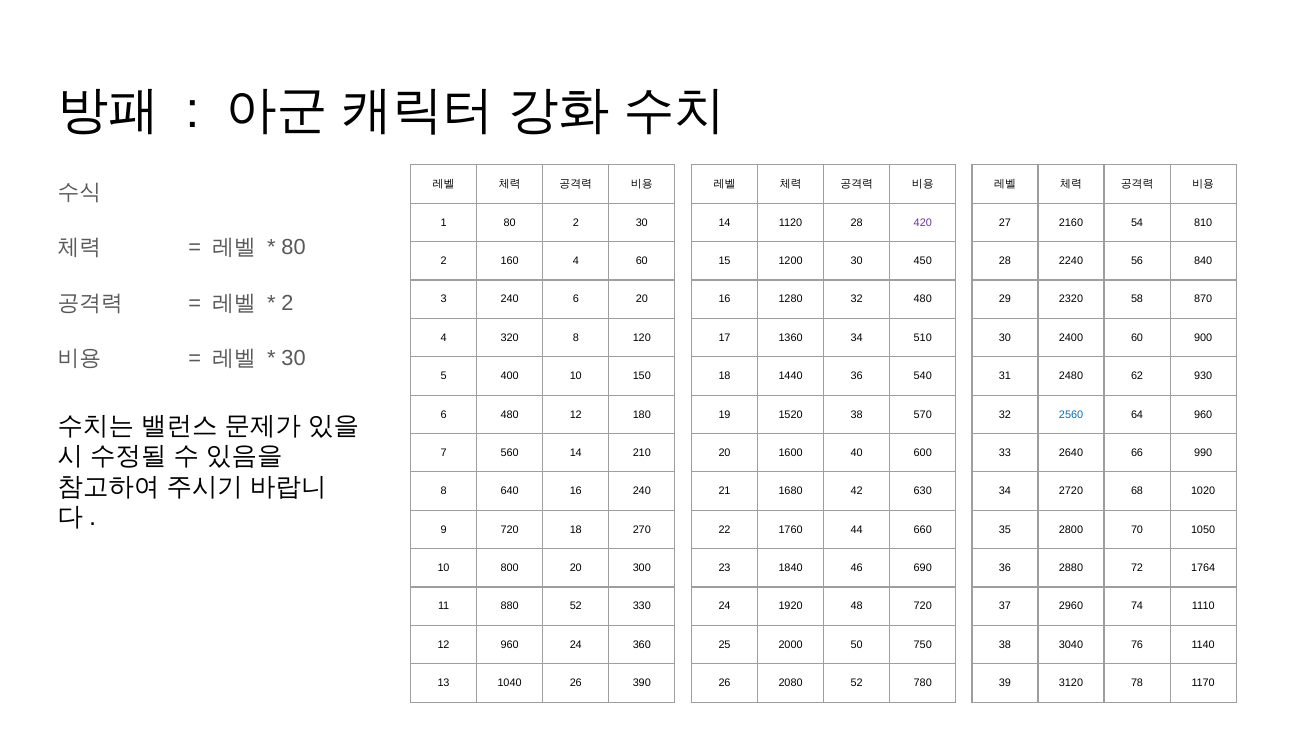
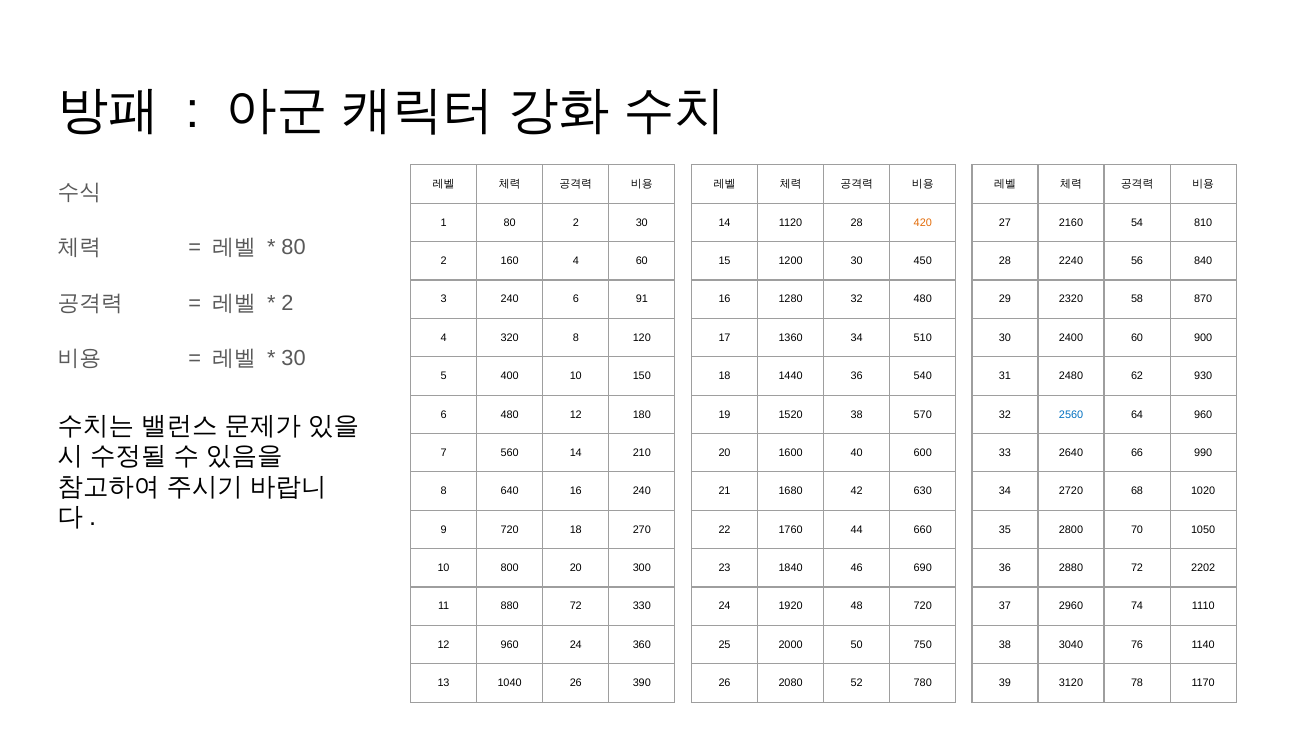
420 colour: purple -> orange (923, 222)
6 20: 20 -> 91 (642, 299)
1764: 1764 -> 2202 (1203, 568)
880 52: 52 -> 72 (576, 606)
